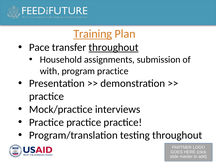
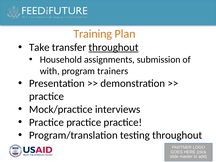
Training underline: present -> none (93, 34)
Pace: Pace -> Take (39, 47)
program practice: practice -> trainers (113, 71)
